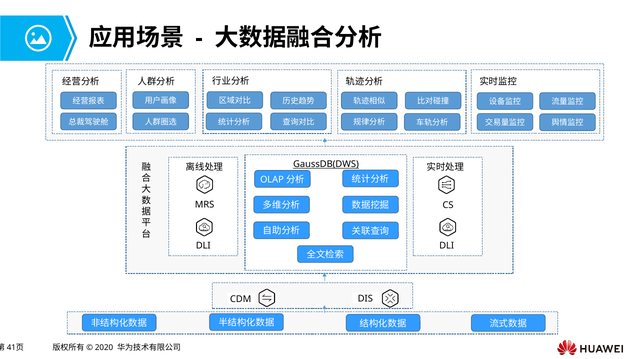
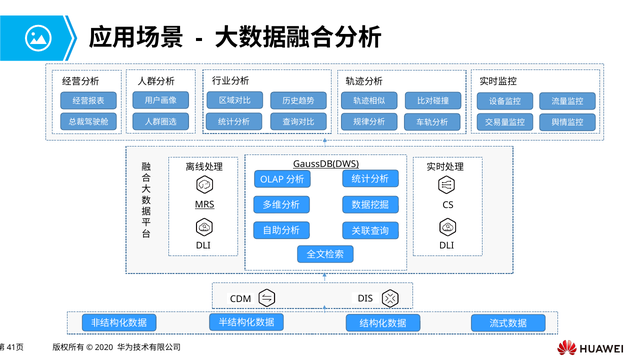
MRS underline: none -> present (205, 204)
